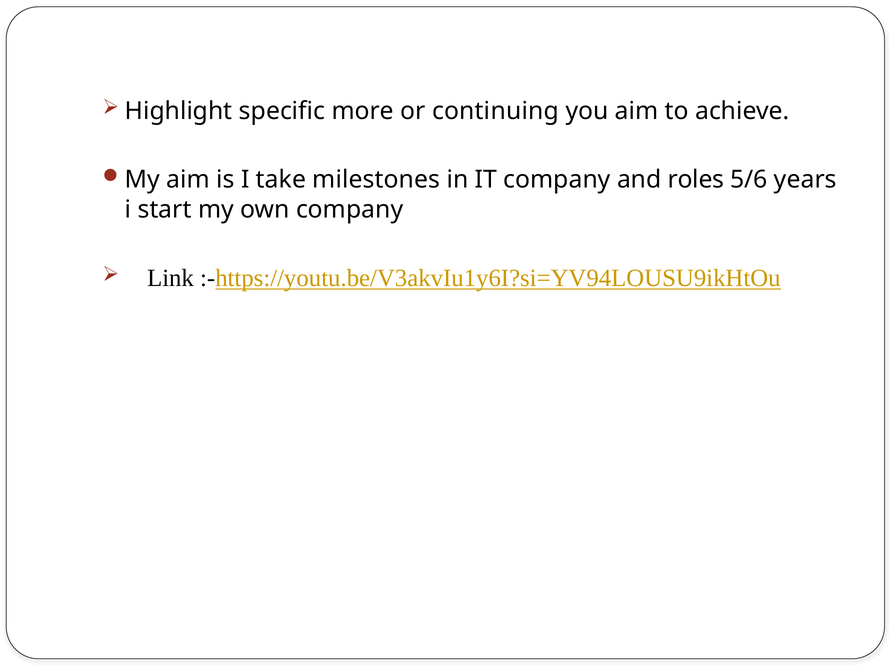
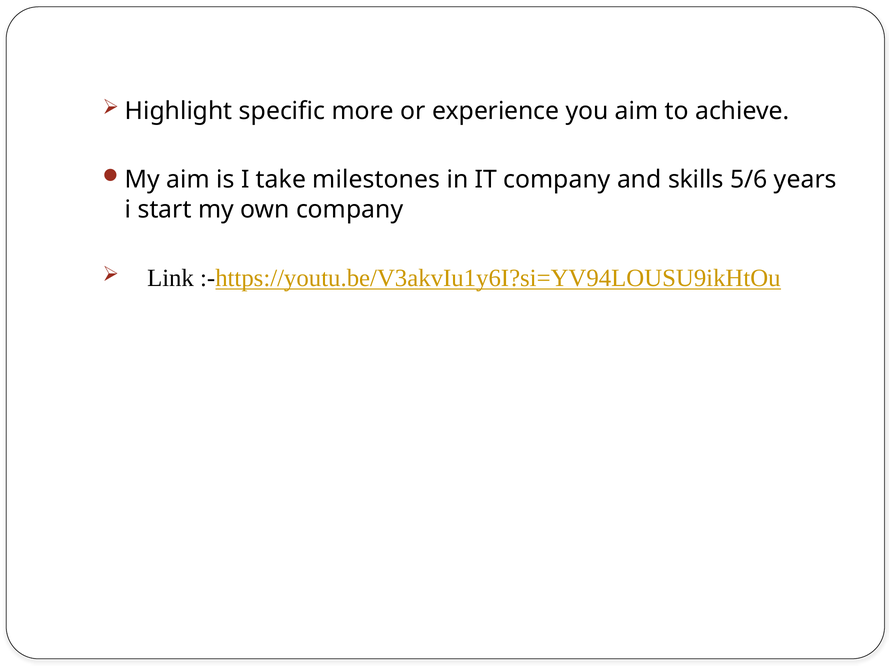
continuing: continuing -> experience (496, 111)
roles: roles -> skills (696, 180)
